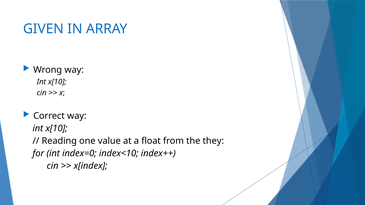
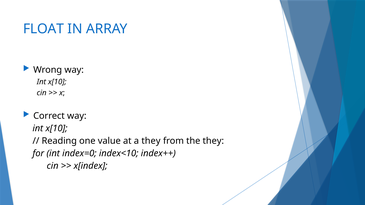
GIVEN: GIVEN -> FLOAT (44, 29)
a float: float -> they (151, 141)
